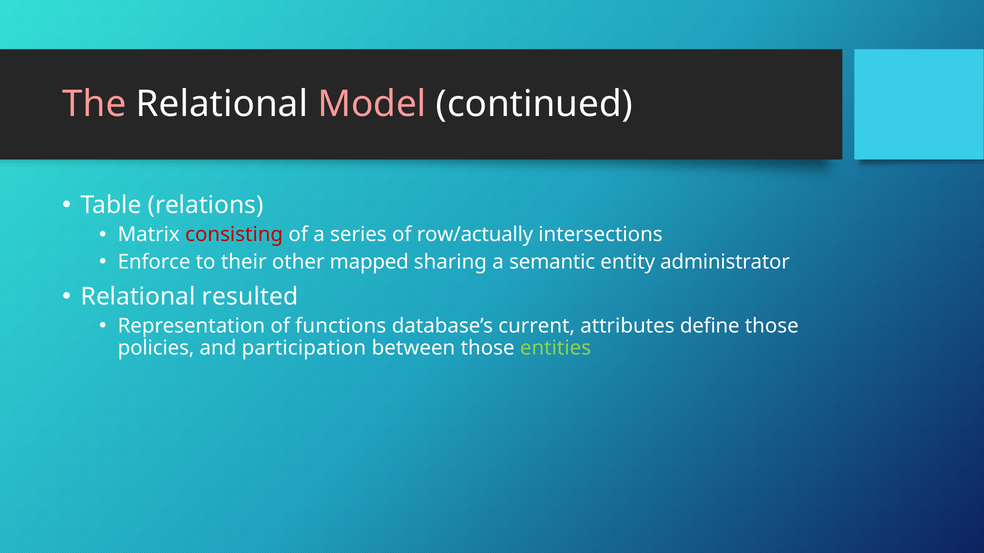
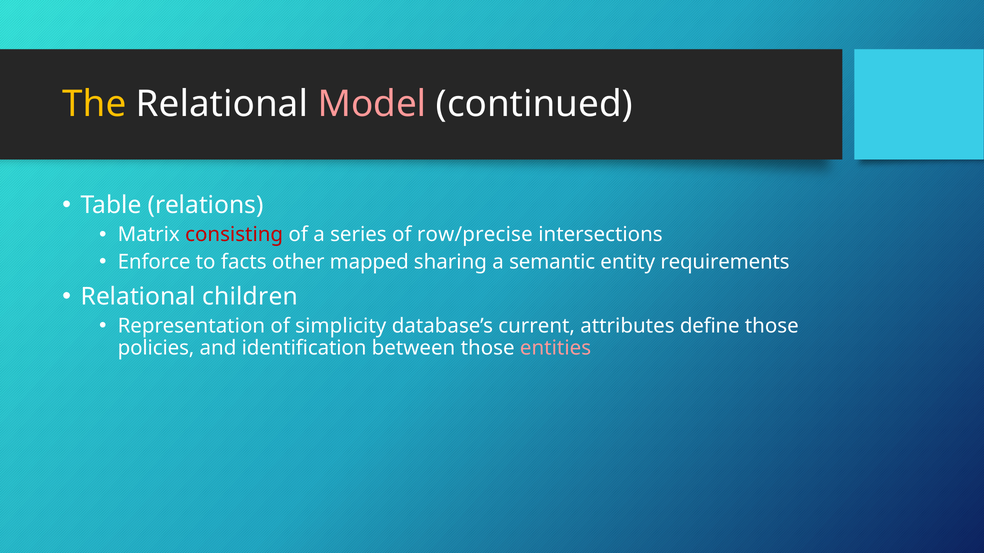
The colour: pink -> yellow (94, 104)
row/actually: row/actually -> row/precise (475, 235)
their: their -> facts (244, 262)
administrator: administrator -> requirements (725, 262)
resulted: resulted -> children (250, 297)
functions: functions -> simplicity (341, 326)
participation: participation -> identification (304, 348)
entities colour: light green -> pink (556, 348)
